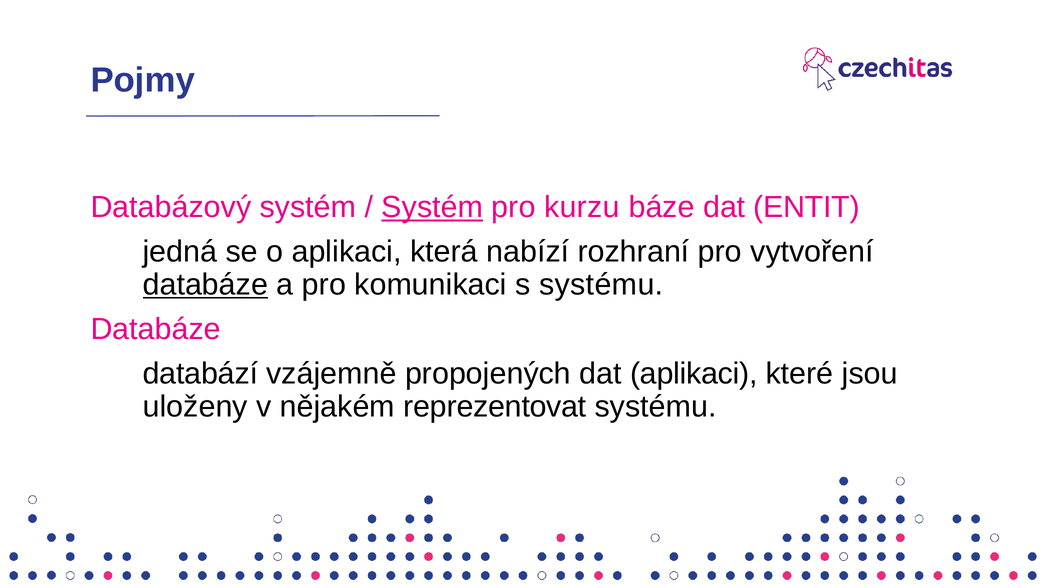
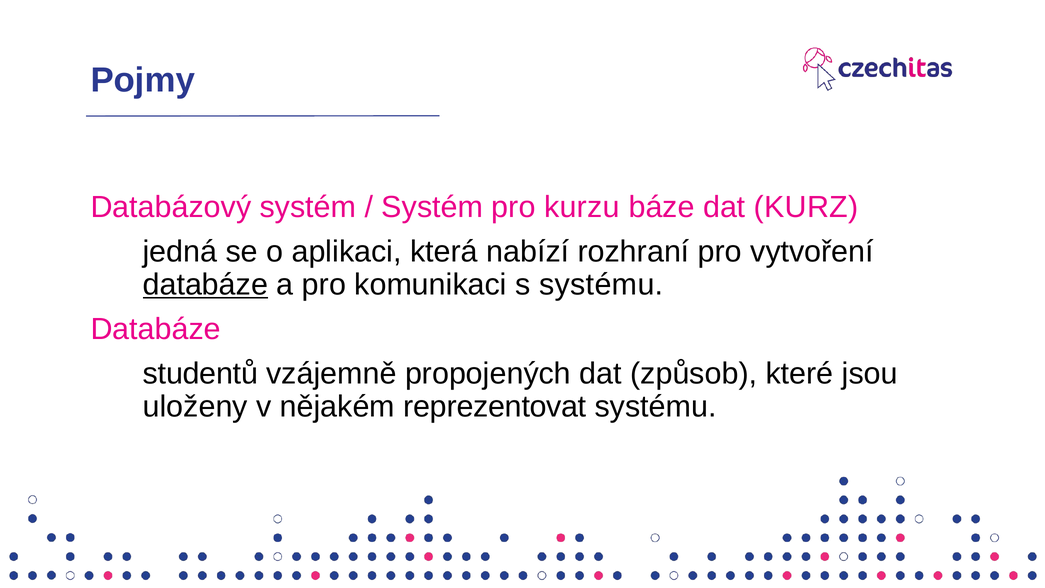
Systém underline: present -> none (432, 207)
ENTIT: ENTIT -> KURZ (806, 207)
databází: databází -> studentů (200, 374)
dat aplikaci: aplikaci -> způsob (694, 374)
